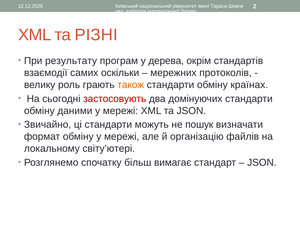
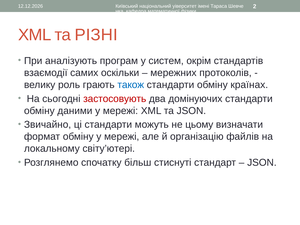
результату: результату -> аналізують (71, 61)
дерева: дерева -> систем (166, 61)
також colour: orange -> blue (131, 85)
пошук: пошук -> цьому (199, 125)
вимагає: вимагає -> стиснуті (173, 163)
